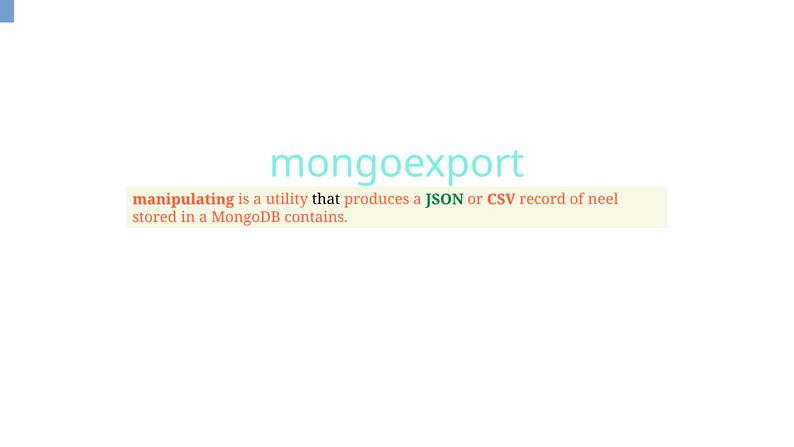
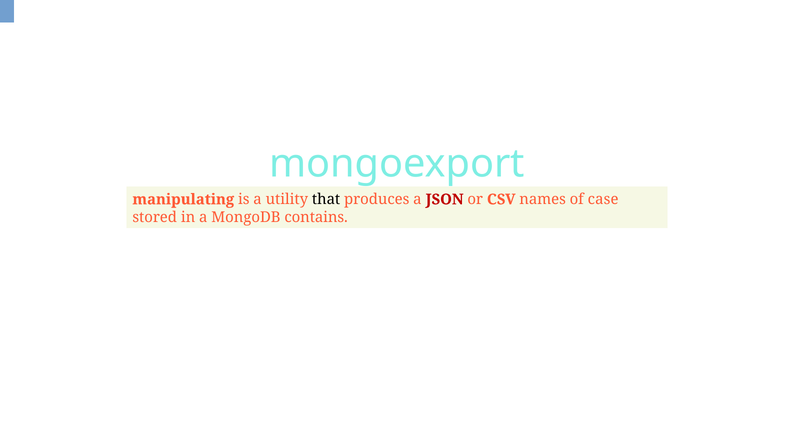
JSON colour: green -> red (445, 199)
record: record -> names (543, 199)
neel: neel -> case (603, 199)
